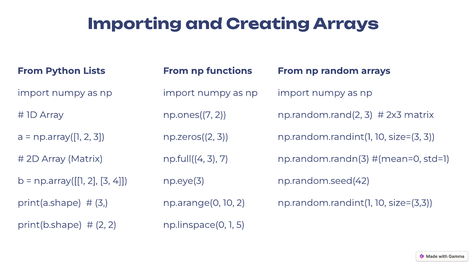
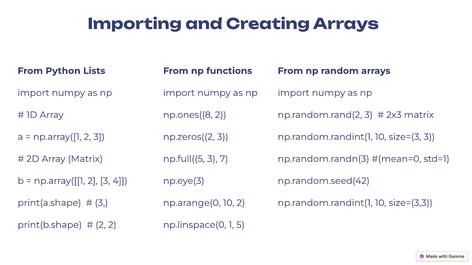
np.ones((7: np.ones((7 -> np.ones((8 (188, 115)
np.full((4: np.full((4 -> np.full((5 (184, 159)
